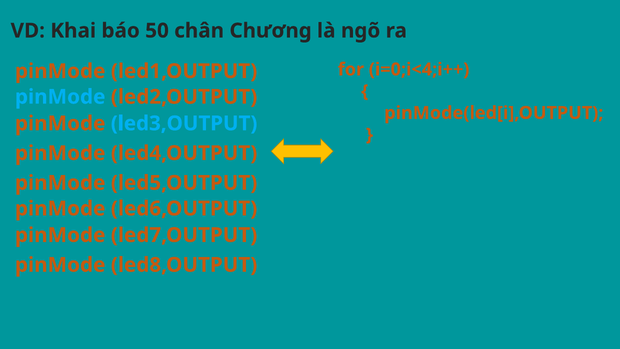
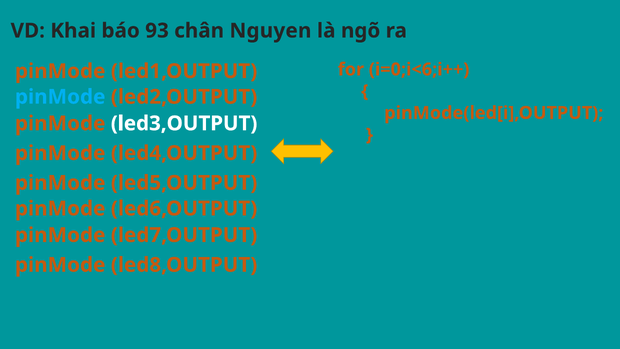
50: 50 -> 93 (157, 31)
Chương: Chương -> Nguyen (270, 31)
i=0;i<4;i++: i=0;i<4;i++ -> i=0;i<6;i++ (419, 69)
led3,OUTPUT colour: light blue -> white (184, 123)
